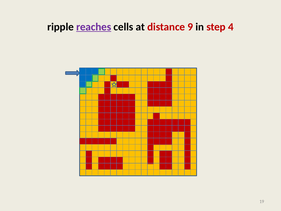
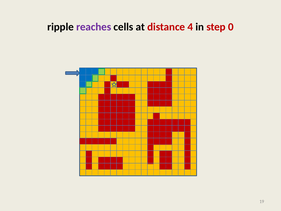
reaches underline: present -> none (94, 27)
9: 9 -> 4 (190, 27)
4: 4 -> 0 (231, 27)
